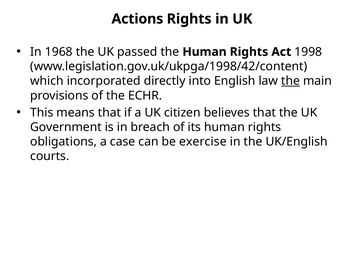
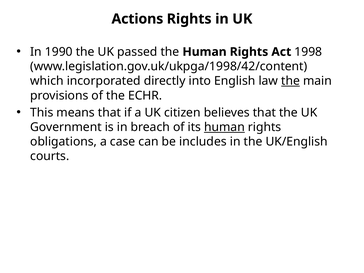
1968: 1968 -> 1990 (59, 52)
human underline: none -> present (224, 127)
exercise: exercise -> includes (203, 142)
